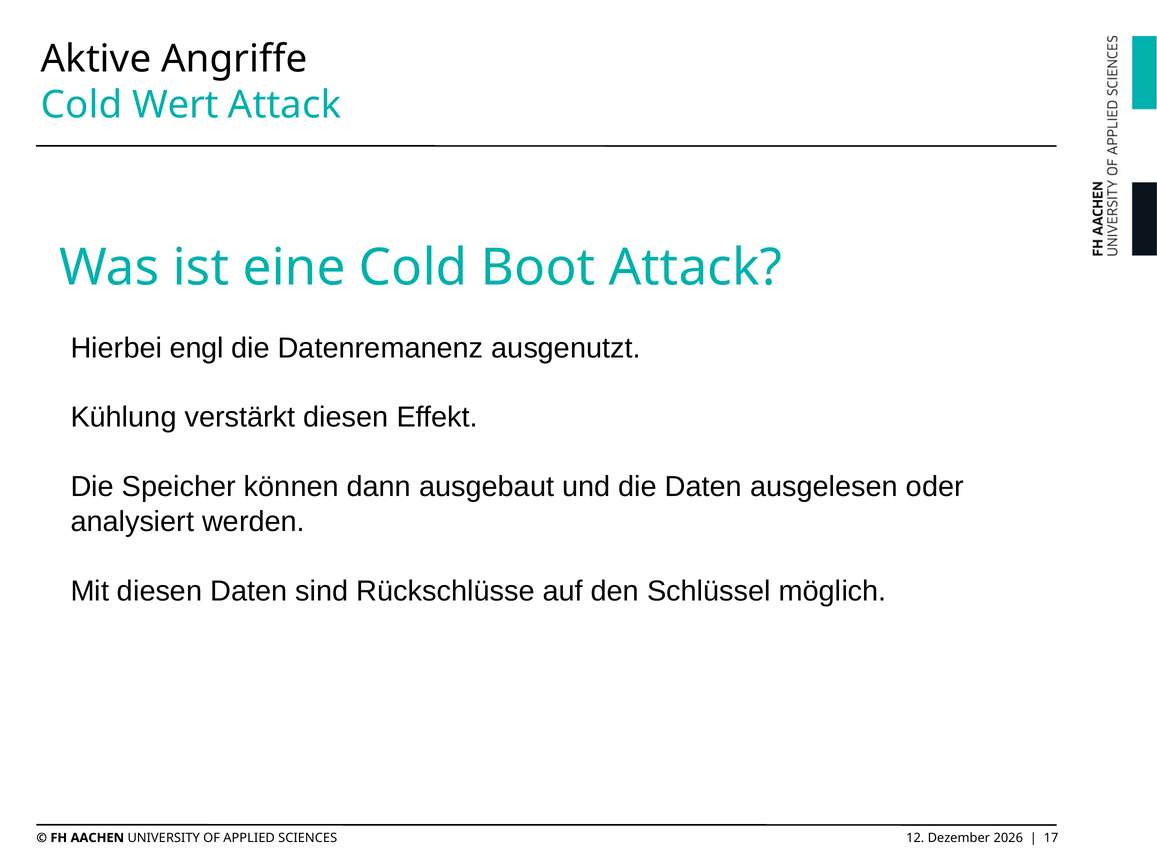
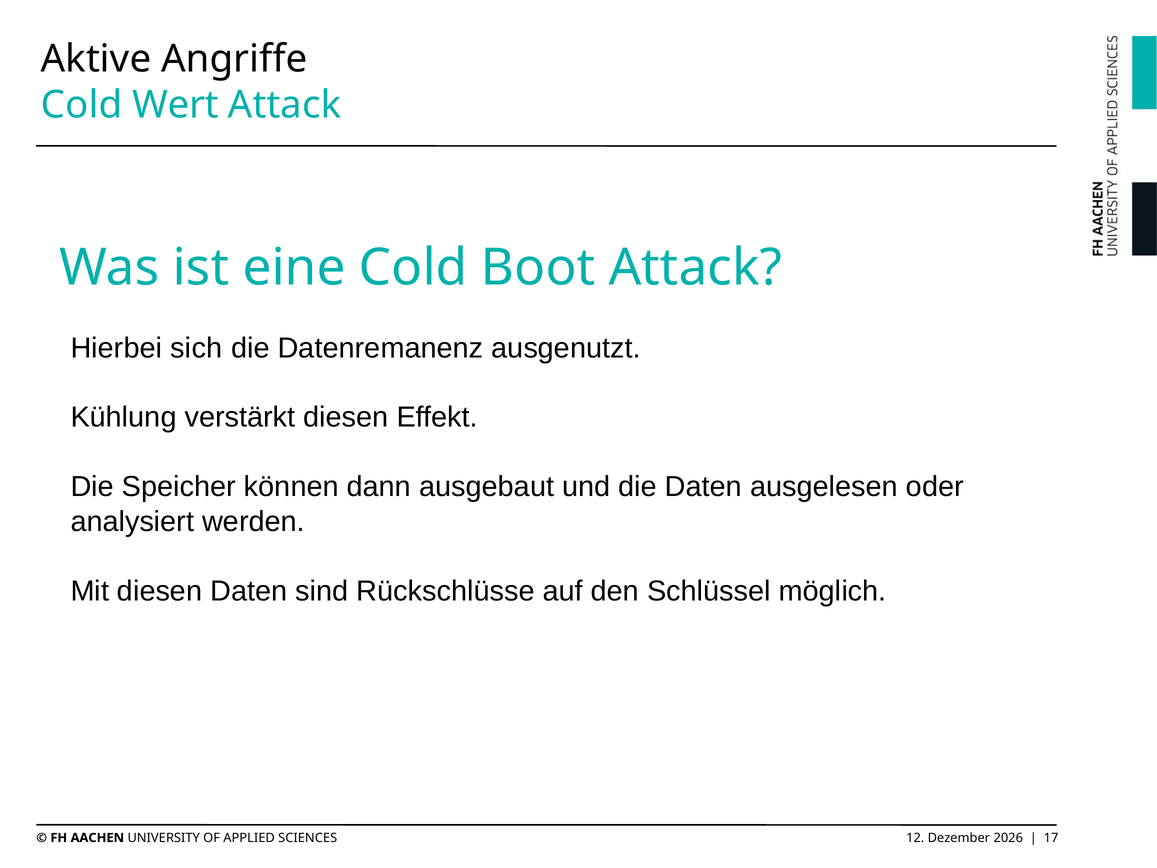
engl: engl -> sich (196, 348)
